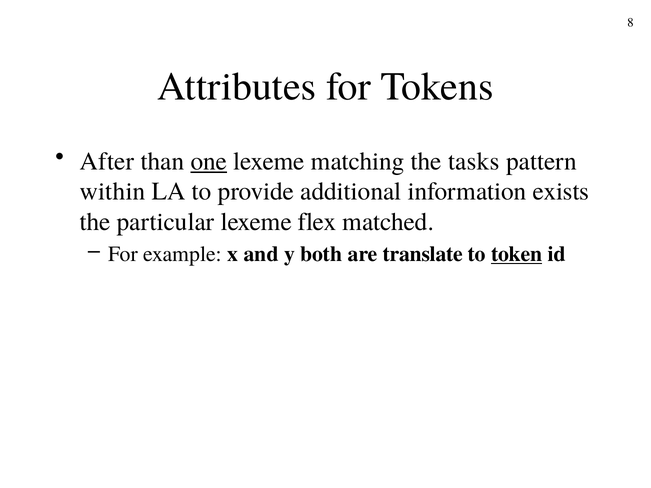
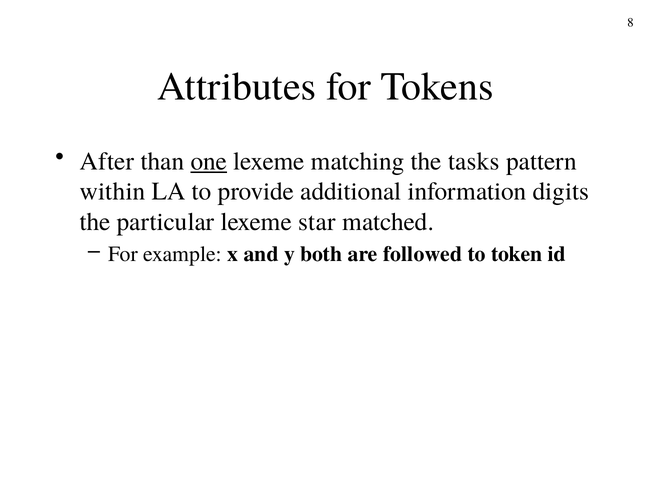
exists: exists -> digits (561, 192)
flex: flex -> star (317, 222)
translate: translate -> followed (423, 254)
token underline: present -> none (517, 254)
